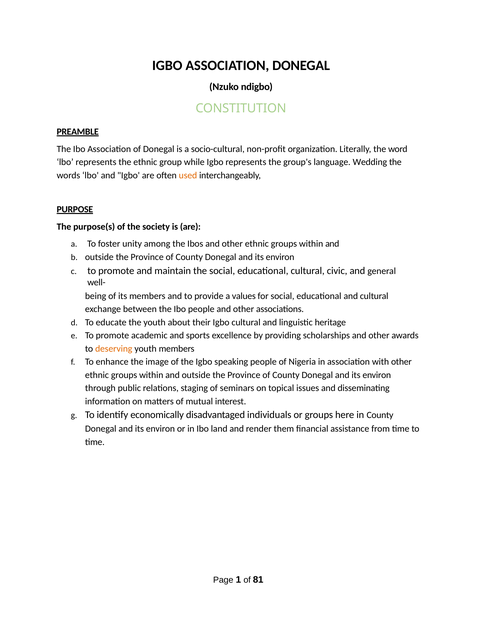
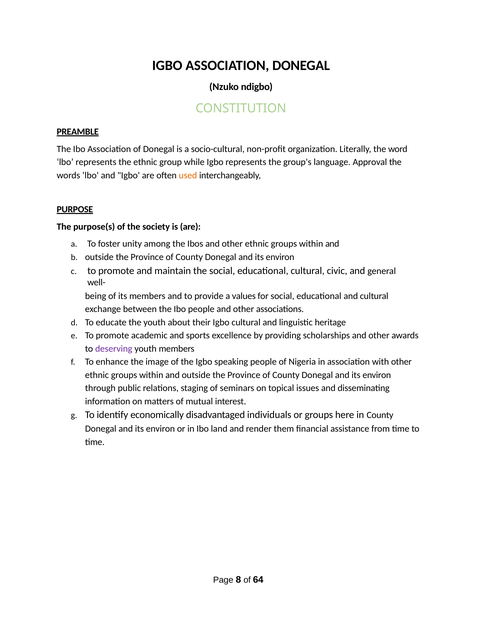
Wedding: Wedding -> Approval (370, 162)
deserving colour: orange -> purple (114, 349)
1: 1 -> 8 (238, 580)
81: 81 -> 64 (258, 580)
